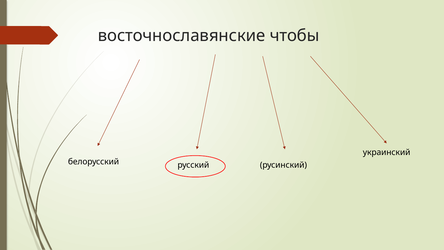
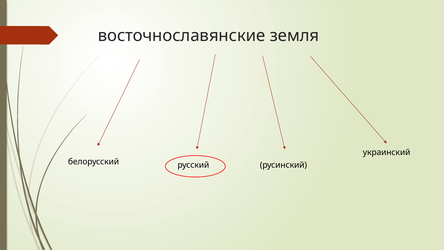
чтобы: чтобы -> земля (295, 36)
